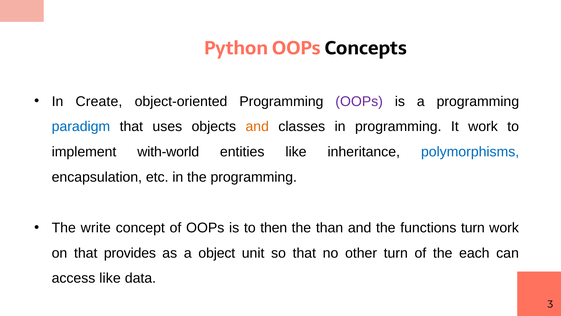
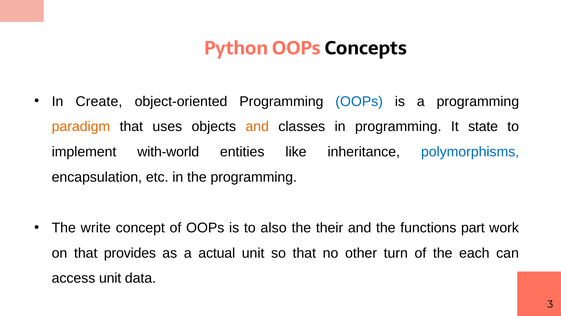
OOPs colour: purple -> blue (359, 101)
paradigm colour: blue -> orange (81, 127)
It work: work -> state (483, 127)
then: then -> also (274, 227)
than: than -> their (330, 227)
functions turn: turn -> part (473, 227)
object: object -> actual (217, 253)
access like: like -> unit (110, 278)
